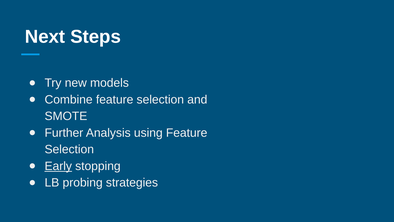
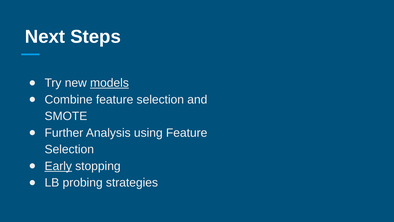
models underline: none -> present (109, 83)
